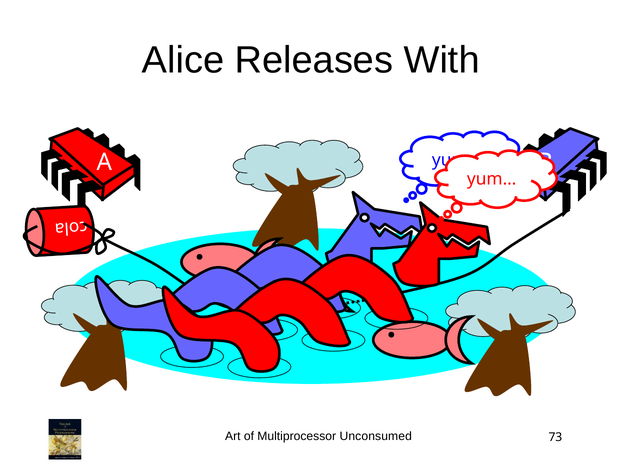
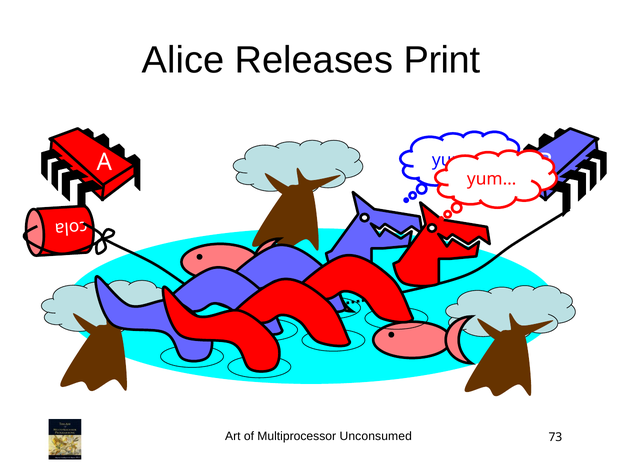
With: With -> Print (442, 60)
